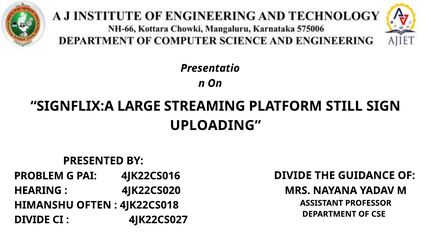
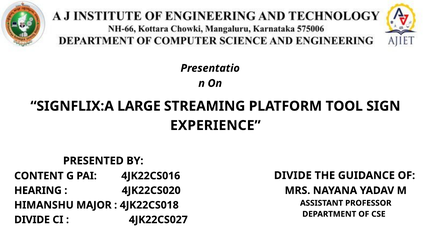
STILL: STILL -> TOOL (344, 106)
UPLOADING: UPLOADING -> EXPERIENCE (215, 125)
PROBLEM: PROBLEM -> CONTENT (39, 175)
OFTEN: OFTEN -> MAJOR (94, 205)
